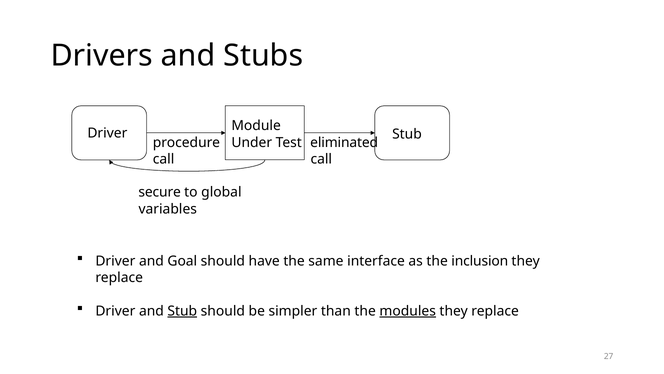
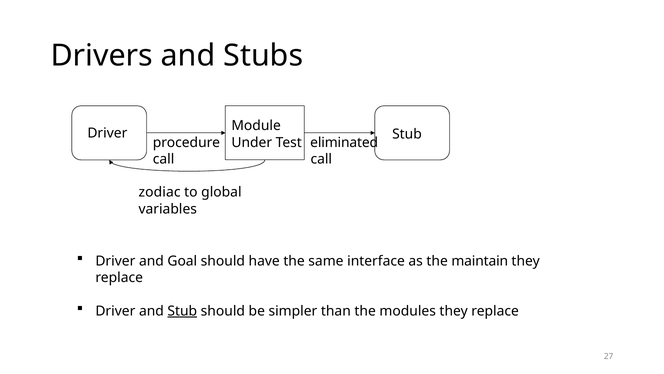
secure: secure -> zodiac (160, 192)
inclusion: inclusion -> maintain (480, 261)
modules underline: present -> none (408, 311)
